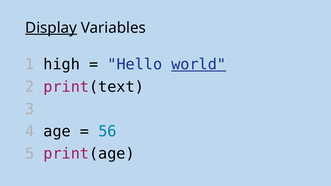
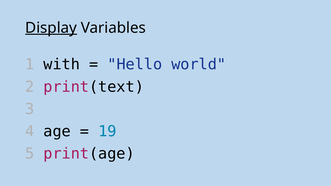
high: high -> with (62, 65)
world underline: present -> none (199, 65)
56: 56 -> 19 (107, 132)
